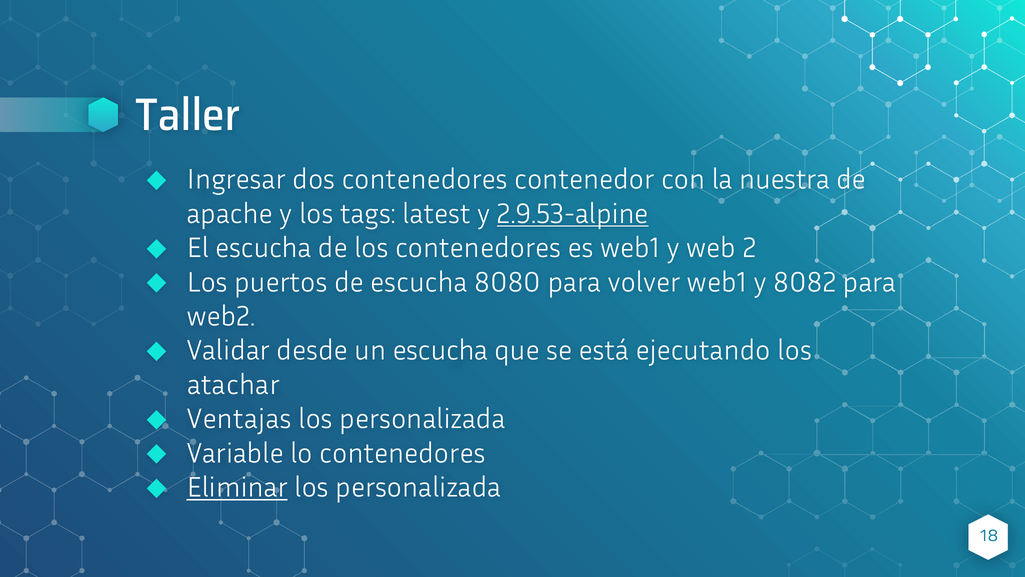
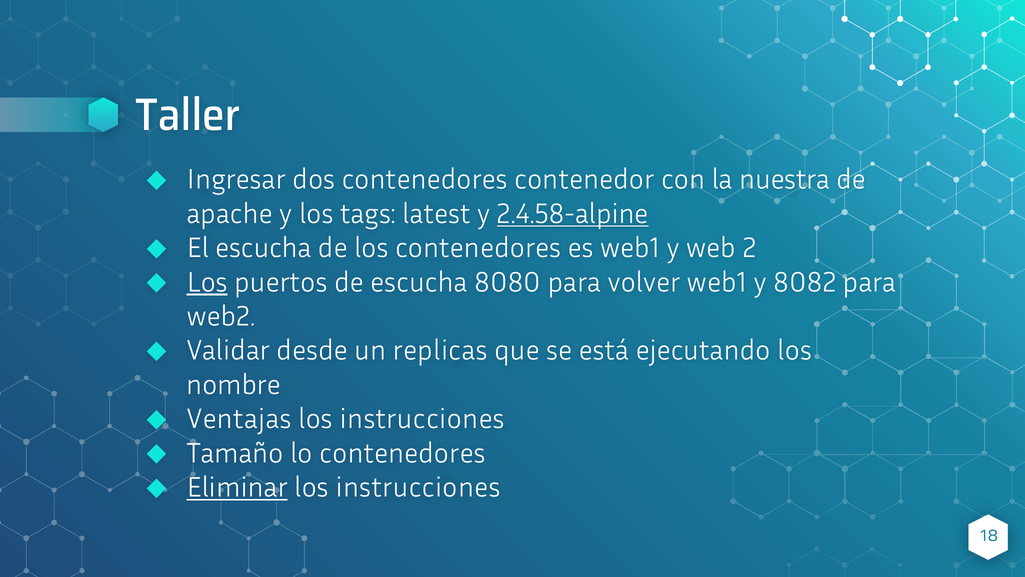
2.9.53-alpine: 2.9.53-alpine -> 2.4.58-alpine (573, 214)
Los underline: none -> present (207, 282)
un escucha: escucha -> replicas (440, 350)
atachar: atachar -> nombre (234, 384)
personalizada: personalizada -> instrucciones (422, 419)
Variable: Variable -> Tamaño (235, 453)
personalizada: personalizada -> instrucciones (418, 487)
